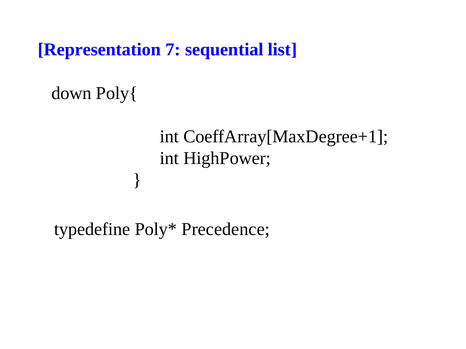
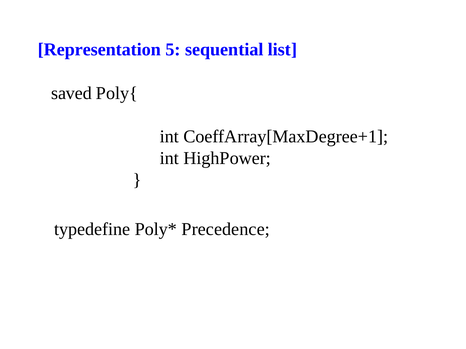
7: 7 -> 5 (173, 50)
down: down -> saved (71, 93)
